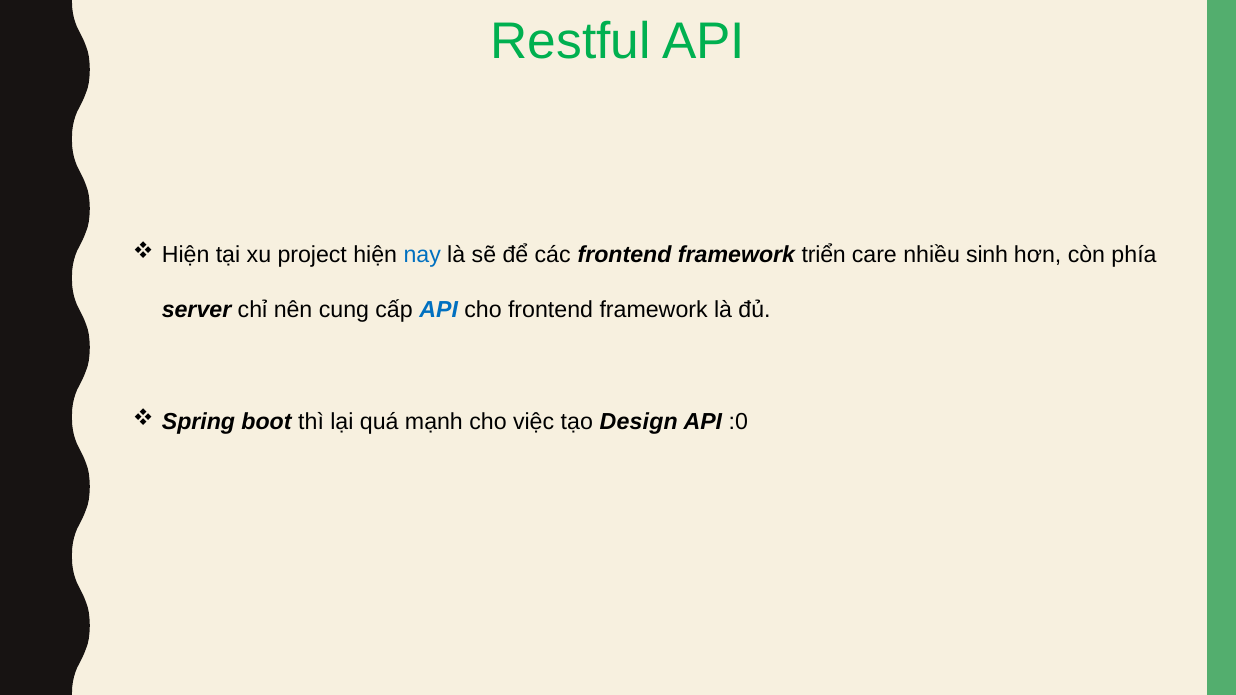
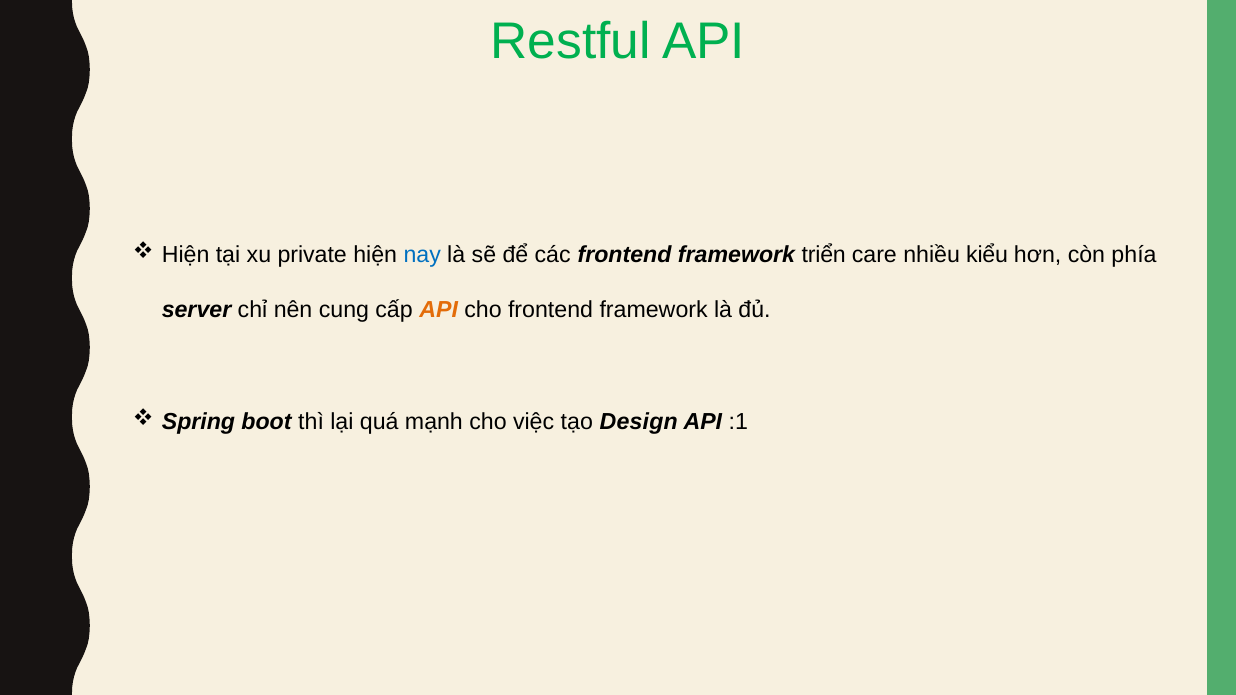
project: project -> private (312, 255)
sinh: sinh -> kiểu (987, 255)
API colour: blue -> orange (439, 310)
:0: :0 -> :1 (738, 422)
